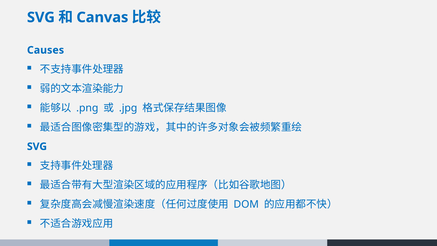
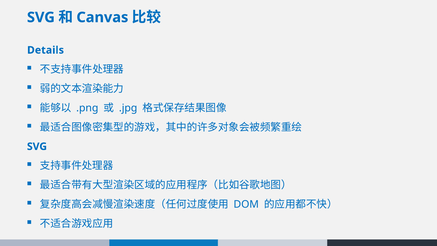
Causes: Causes -> Details (46, 50)
